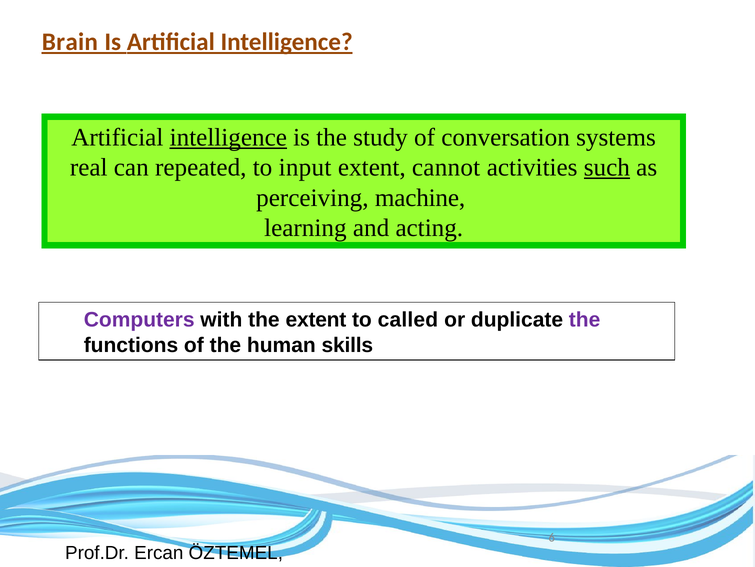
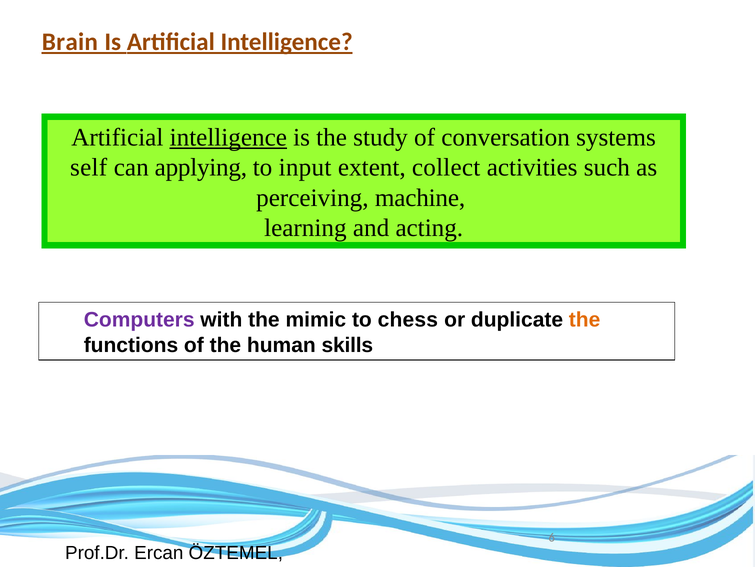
real: real -> self (89, 167)
repeated: repeated -> applying (201, 167)
cannot: cannot -> collect (446, 167)
such underline: present -> none (607, 167)
the extent: extent -> mimic (316, 320)
called: called -> chess (408, 320)
the colour: purple -> orange (585, 320)
